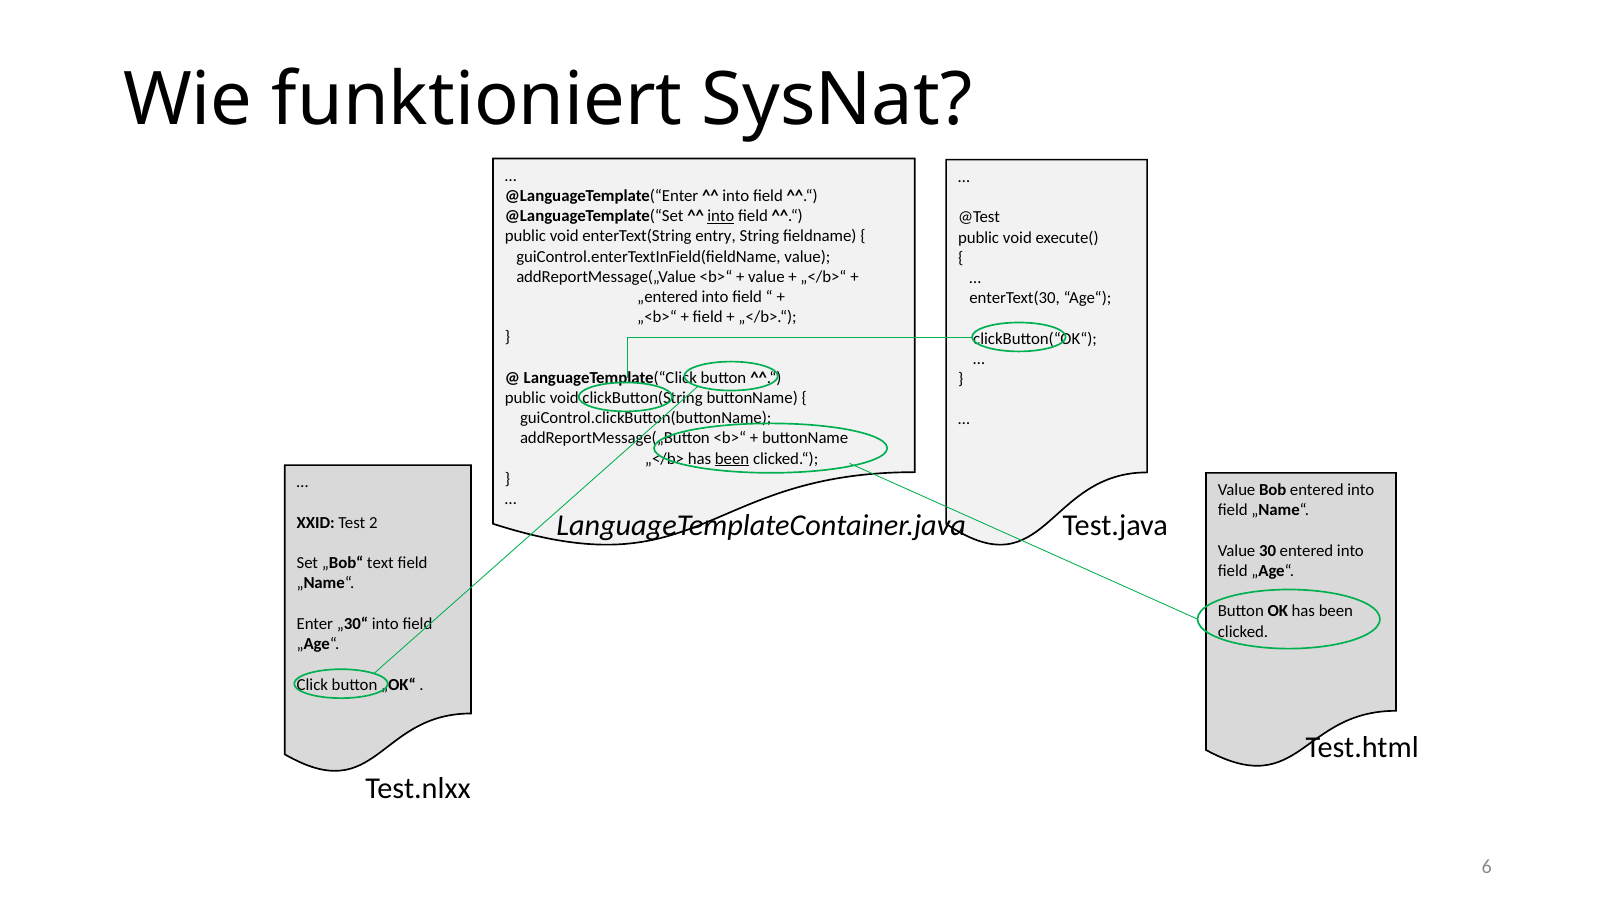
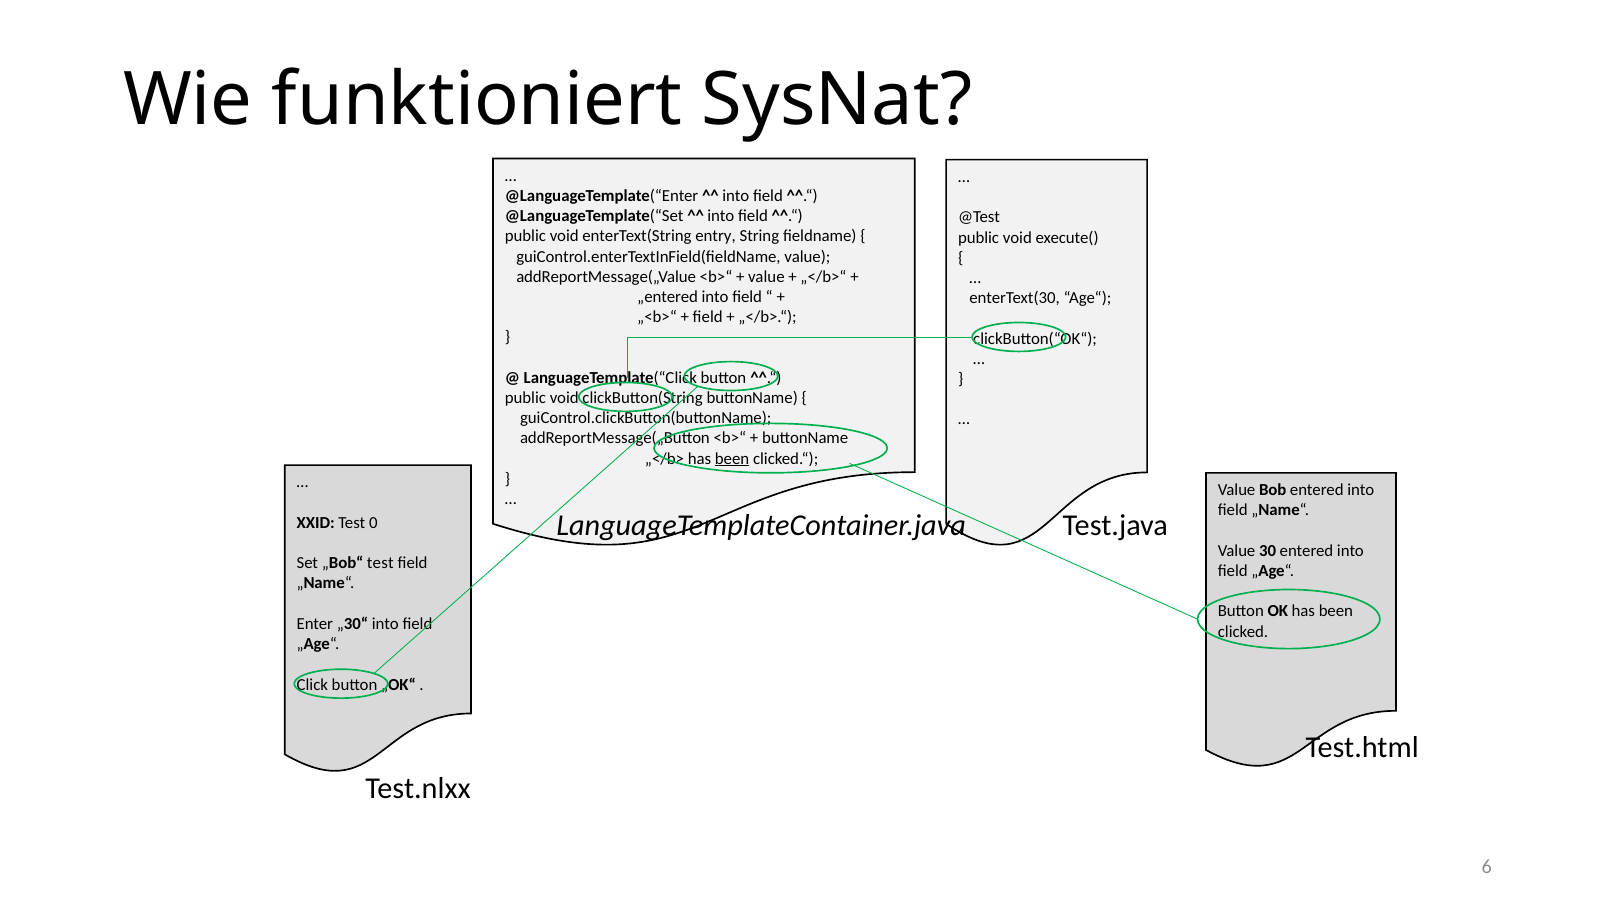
into underline: present -> none (721, 216)
2: 2 -> 0 (373, 523)
„Bob“ text: text -> test (380, 563)
